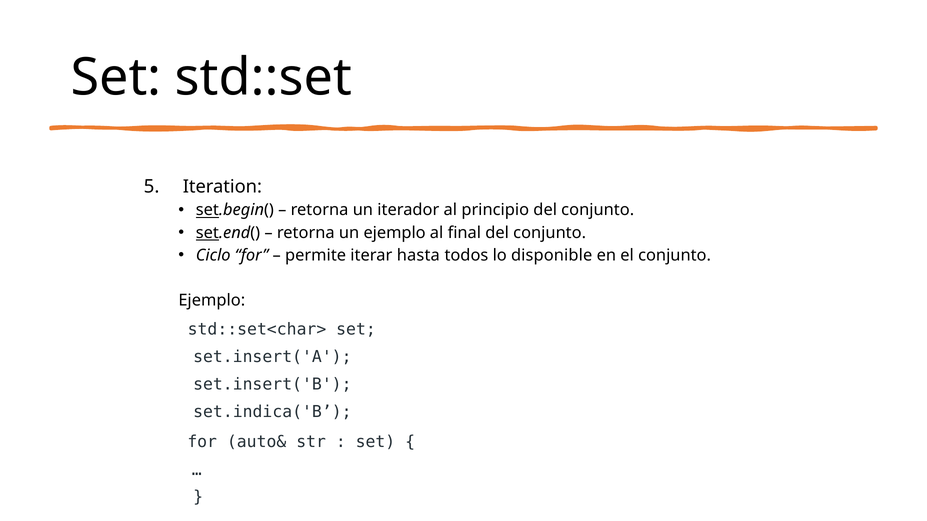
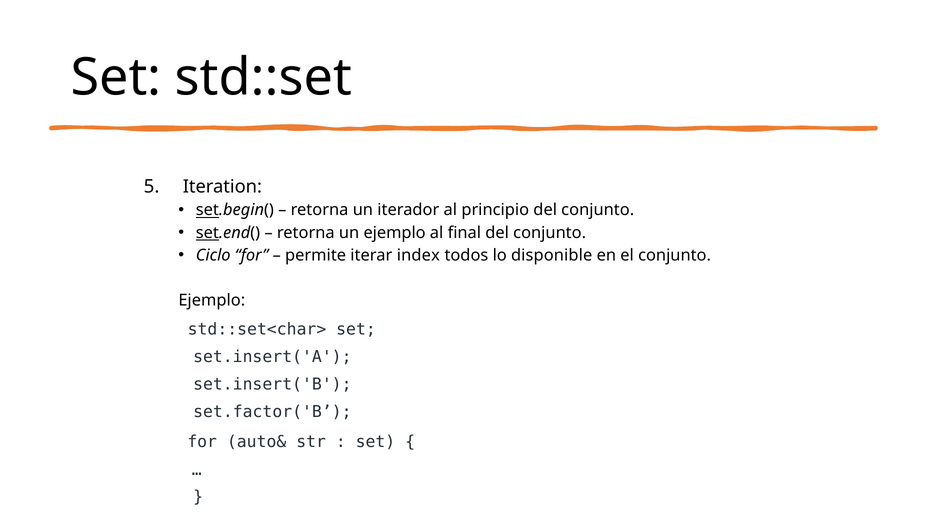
hasta: hasta -> index (418, 255)
set.indica('B: set.indica('B -> set.factor('B (272, 412)
